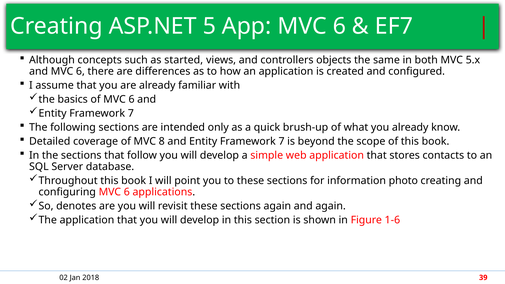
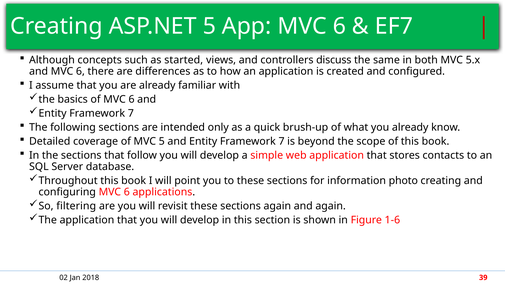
objects: objects -> discuss (334, 60)
MVC 8: 8 -> 5 (162, 141)
denotes: denotes -> filtering (76, 206)
